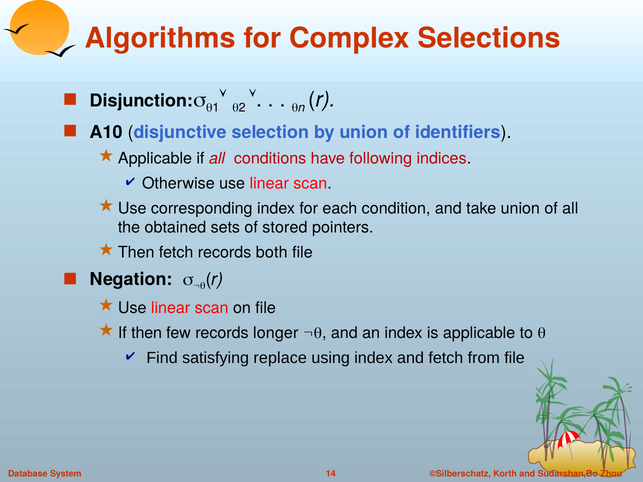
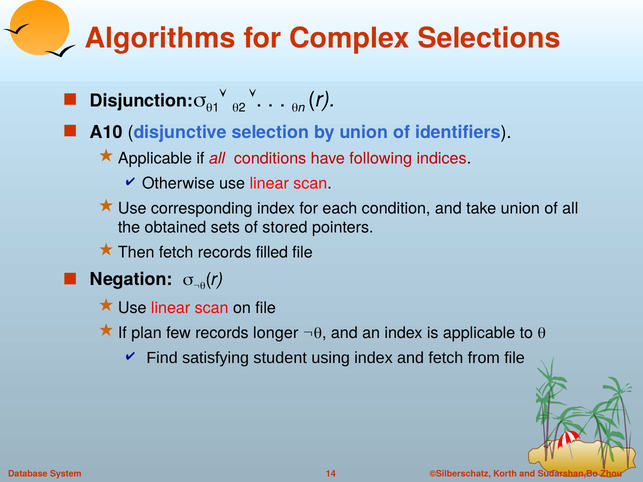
both: both -> filled (272, 253)
If then: then -> plan (147, 333)
replace: replace -> student (280, 358)
